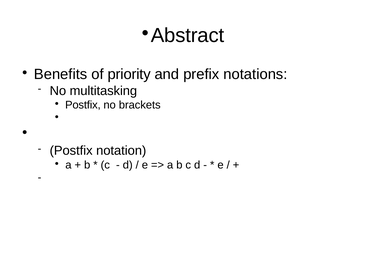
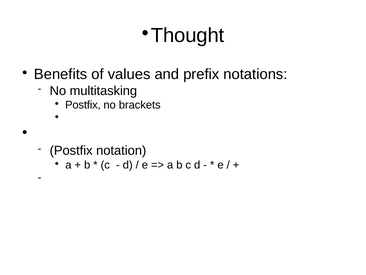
Abstract: Abstract -> Thought (188, 35)
priority: priority -> values (129, 74)
